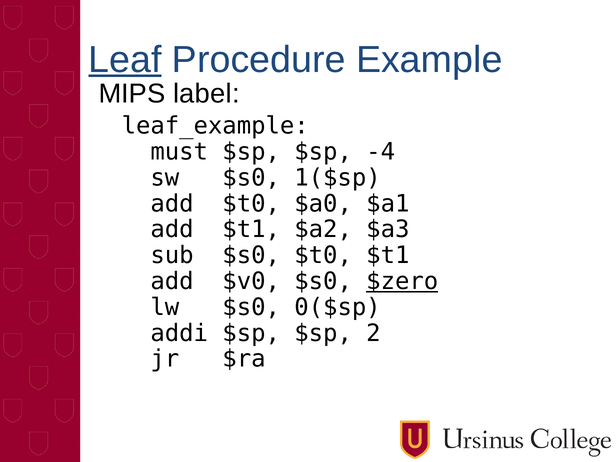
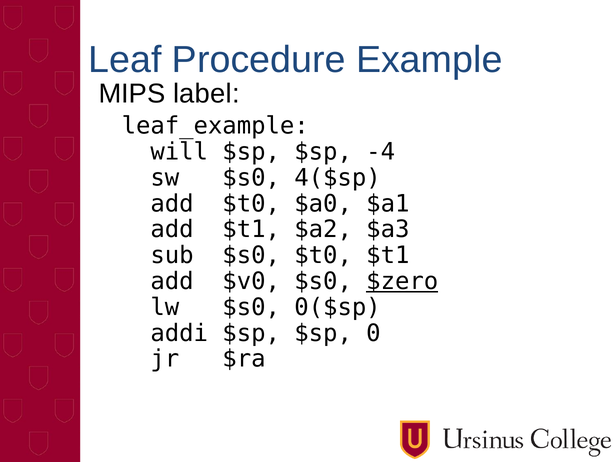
Leaf underline: present -> none (125, 60)
must: must -> will (179, 152)
1($sp: 1($sp -> 4($sp (338, 178)
2: 2 -> 0 (373, 333)
